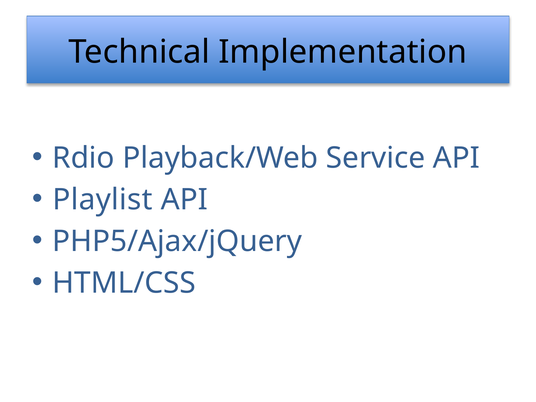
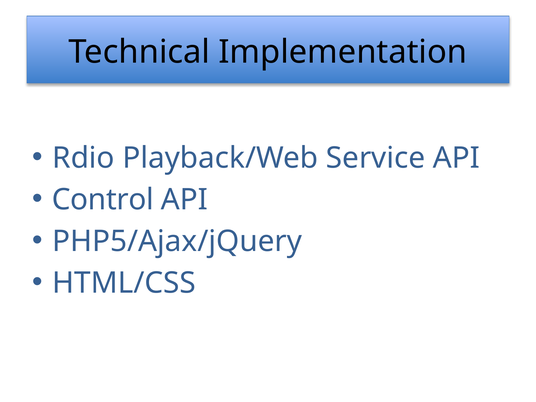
Playlist: Playlist -> Control (103, 200)
